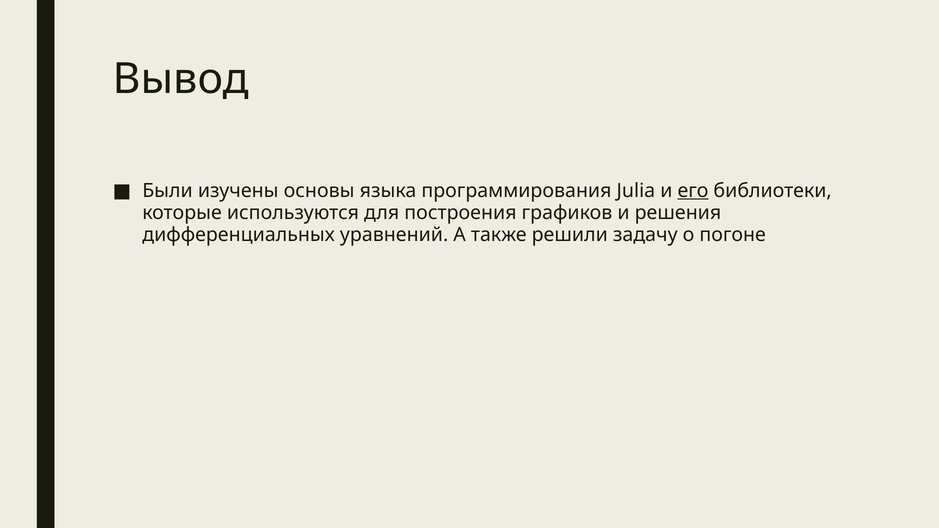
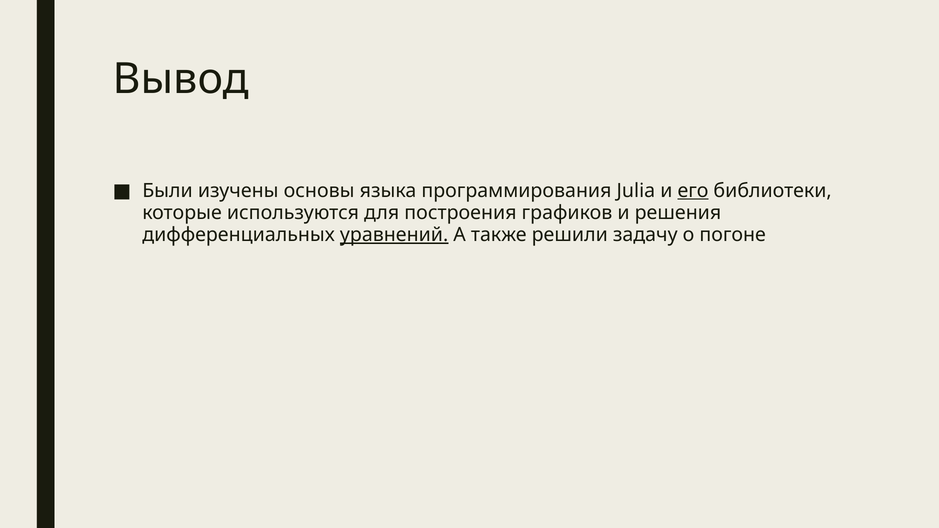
уравнений underline: none -> present (394, 235)
